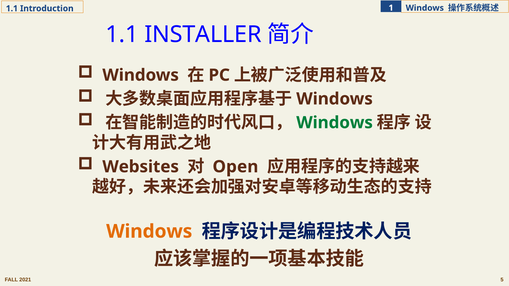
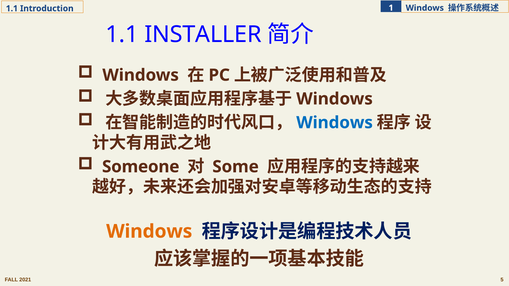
Windows colour: green -> blue (335, 123)
Websites: Websites -> Someone (141, 167)
Open: Open -> Some (236, 167)
